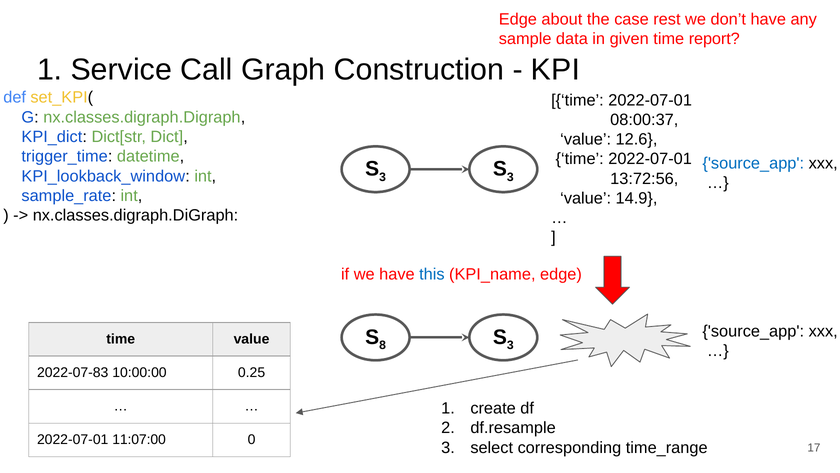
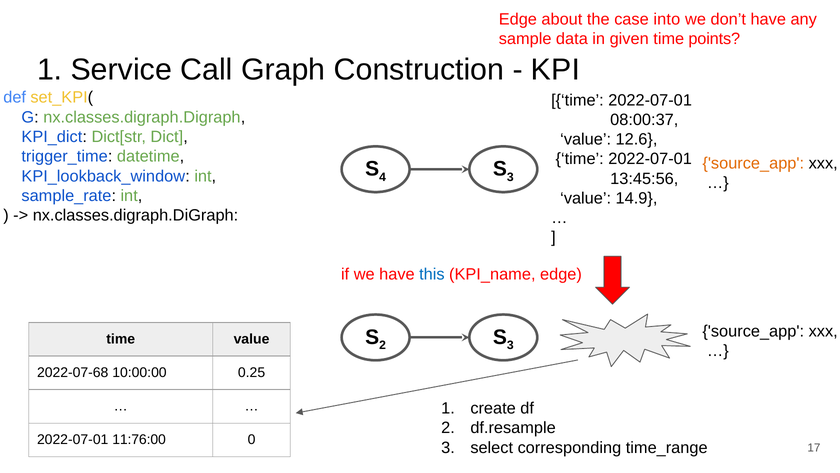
rest: rest -> into (667, 19)
report: report -> points (714, 39)
source_app colour: blue -> orange (753, 163)
3: 3 -> 4 (383, 177)
13:72:56: 13:72:56 -> 13:45:56 (644, 178)
8: 8 -> 2 (383, 345)
2022-07-83: 2022-07-83 -> 2022-07-68 (73, 372)
11:07:00: 11:07:00 -> 11:76:00 (139, 439)
